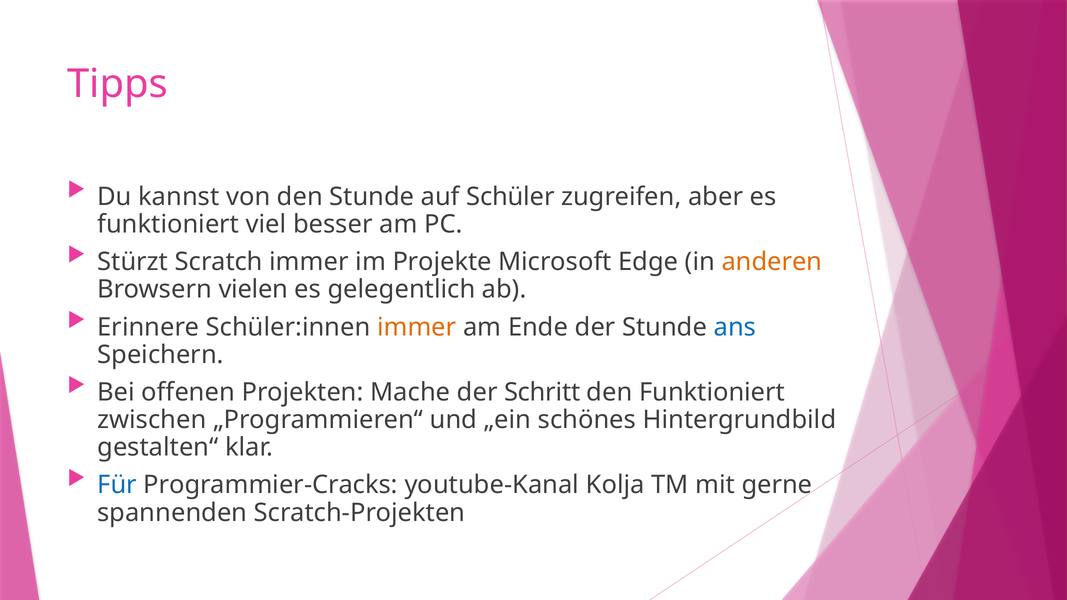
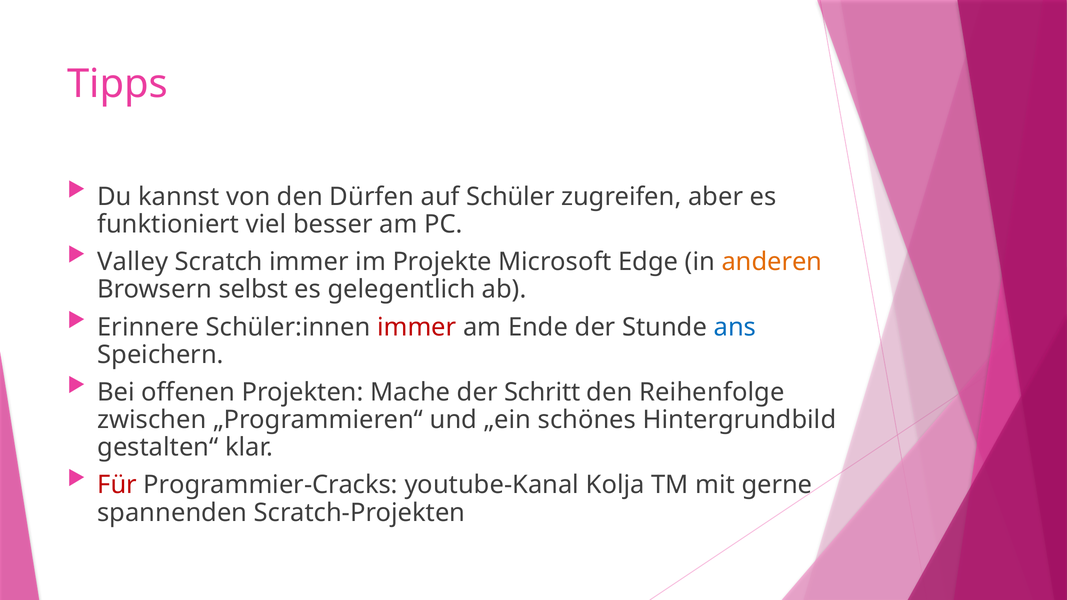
den Stunde: Stunde -> Dürfen (372, 197)
Stürzt: Stürzt -> Valley (133, 262)
vielen: vielen -> selbst (253, 290)
immer colour: orange -> red (417, 327)
den Funktioniert: Funktioniert -> Reihenfolge (712, 392)
Für colour: blue -> red (117, 485)
